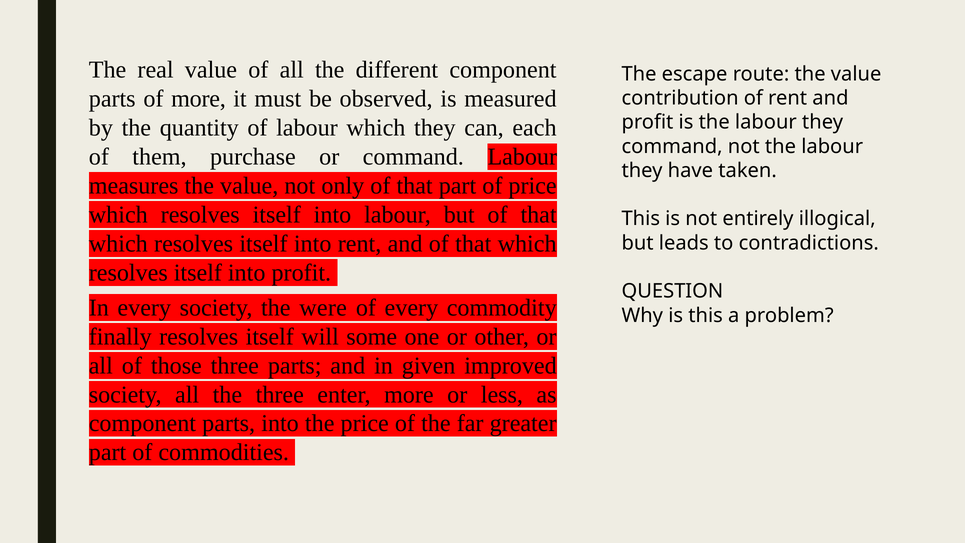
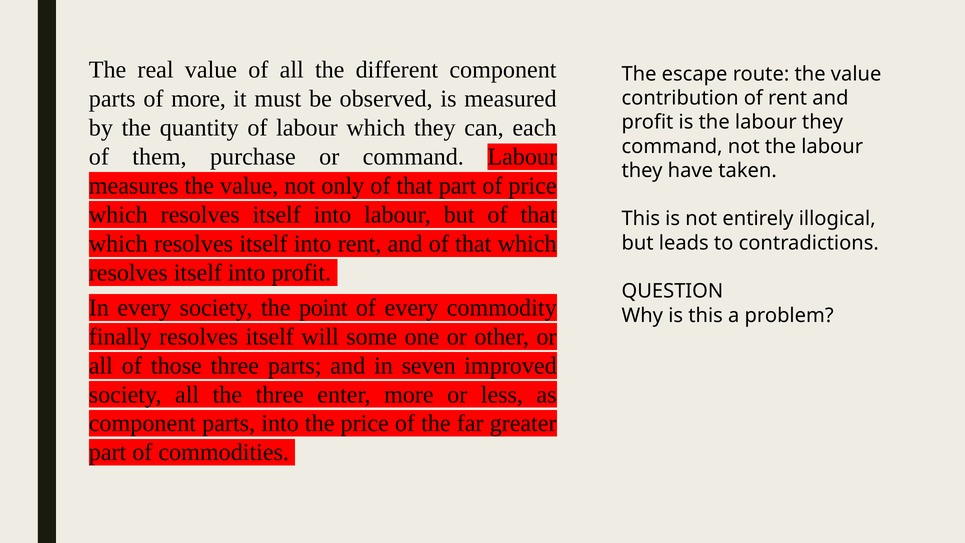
were: were -> point (323, 308)
given: given -> seven (429, 365)
